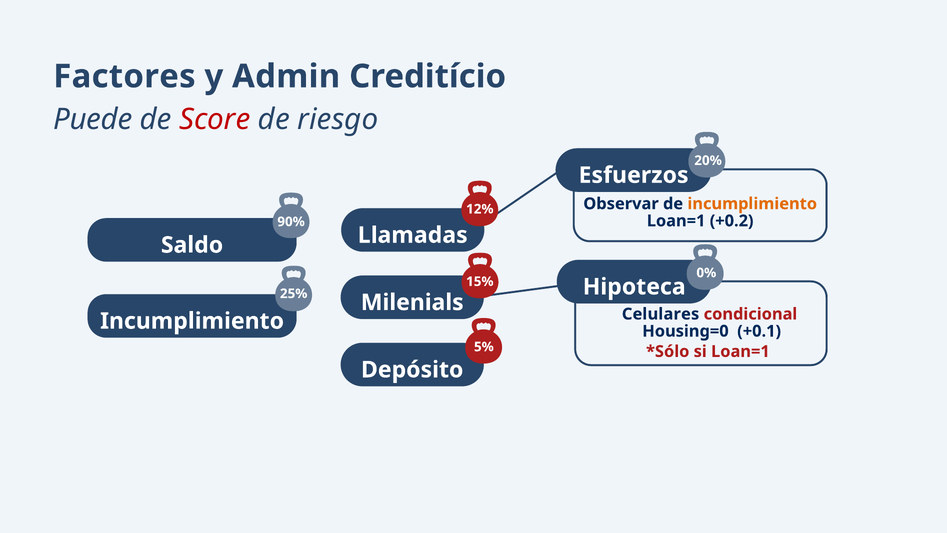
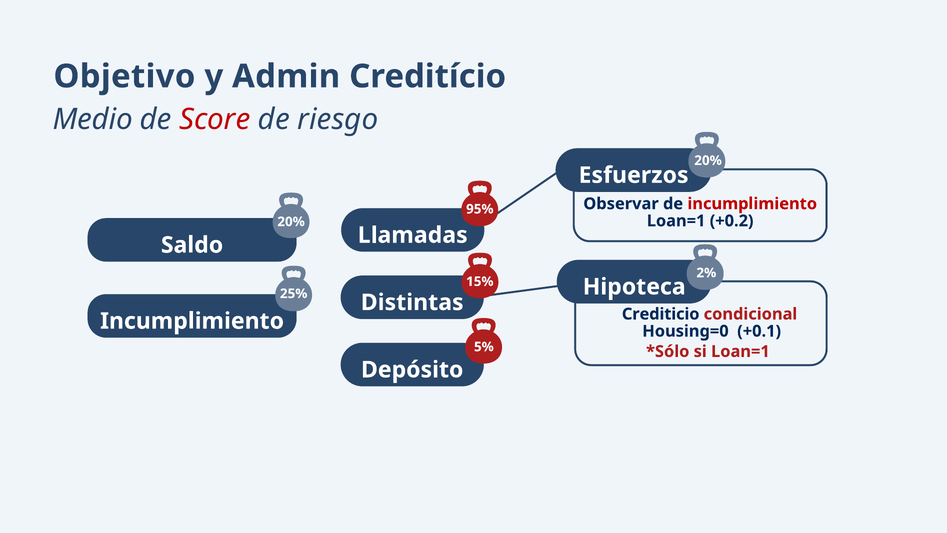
Factores: Factores -> Objetivo (124, 76)
Puede: Puede -> Medio (93, 120)
incumplimiento colour: orange -> red (752, 204)
12%: 12% -> 95% (480, 209)
90%: 90% -> 20% (291, 222)
0%: 0% -> 2% (706, 273)
Milenials: Milenials -> Distintas (412, 302)
Celulares: Celulares -> Crediticio (661, 314)
